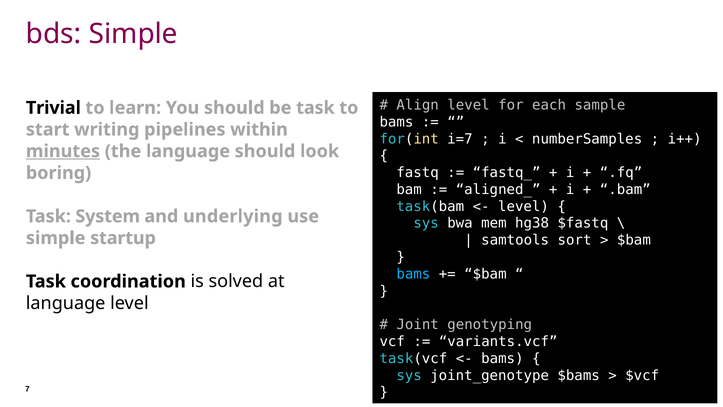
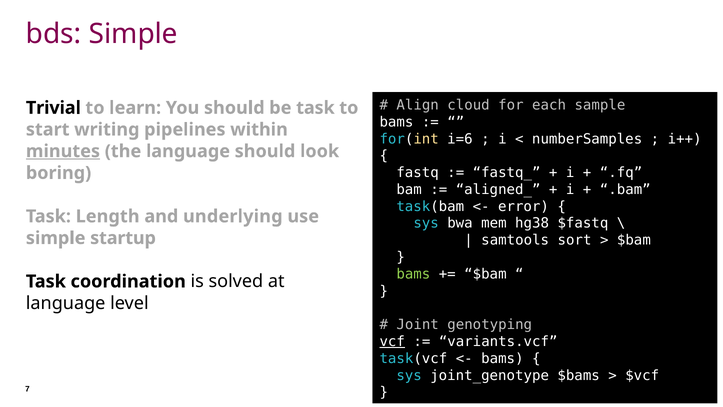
Align level: level -> cloud (469, 105)
i=7: i=7 -> i=6 (460, 139)
level: level -> error (523, 206)
System: System -> Length (108, 216)
bams colour: light blue -> light green (413, 274)
vcf underline: none -> present (392, 341)
